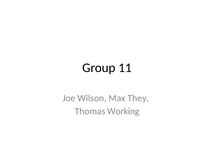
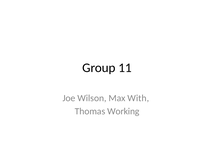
They: They -> With (138, 98)
